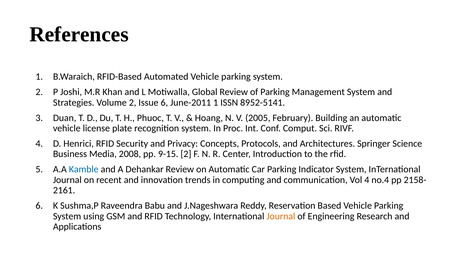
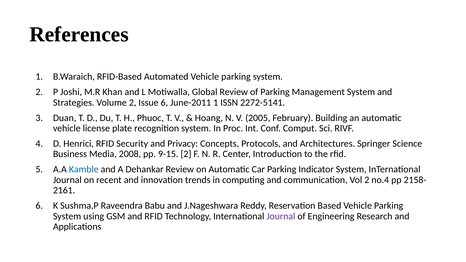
8952-5141: 8952-5141 -> 2272-5141 (263, 103)
Vol 4: 4 -> 2 (367, 180)
Journal colour: orange -> purple (281, 216)
